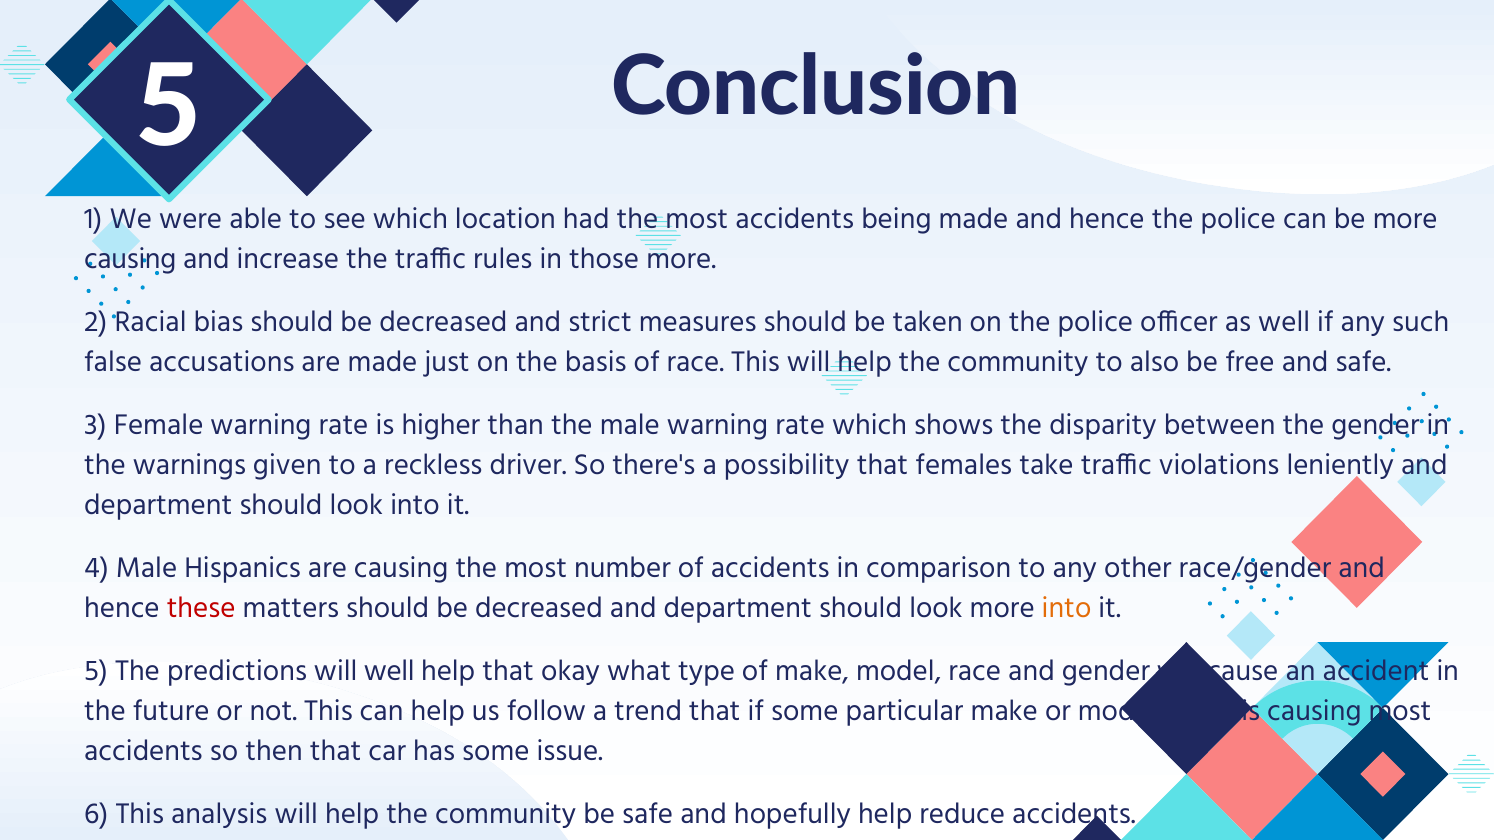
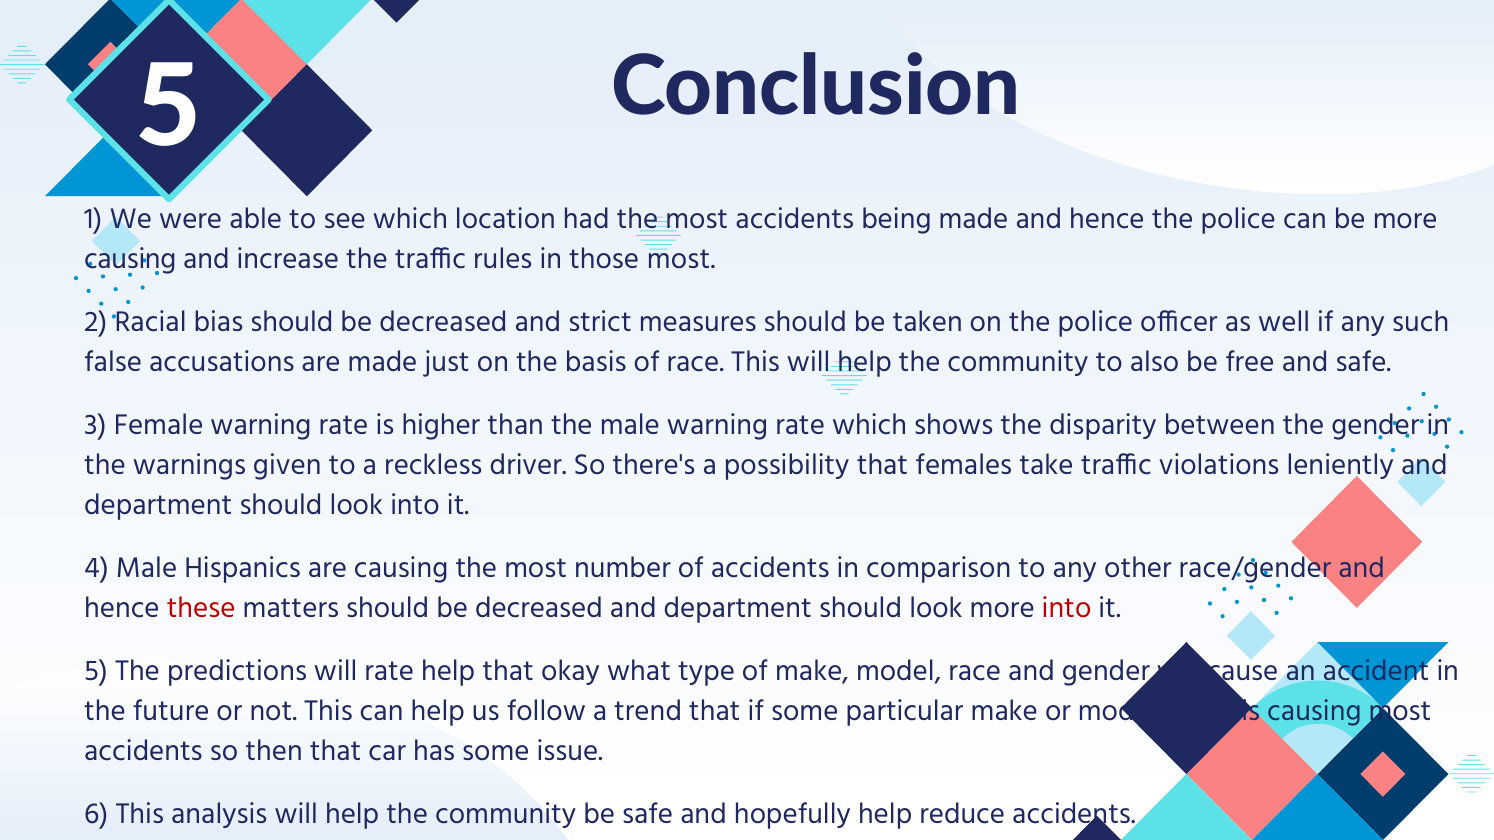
those more: more -> most (681, 260)
into colour: orange -> red (1067, 608)
will well: well -> rate (389, 671)
